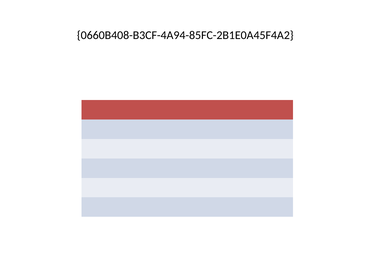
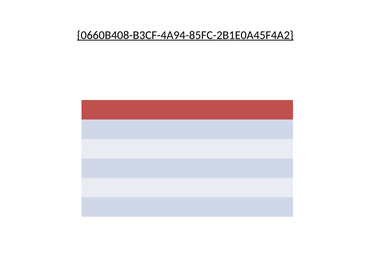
0660B408-B3CF-4A94-85FC-2B1E0A45F4A2 underline: none -> present (185, 35)
